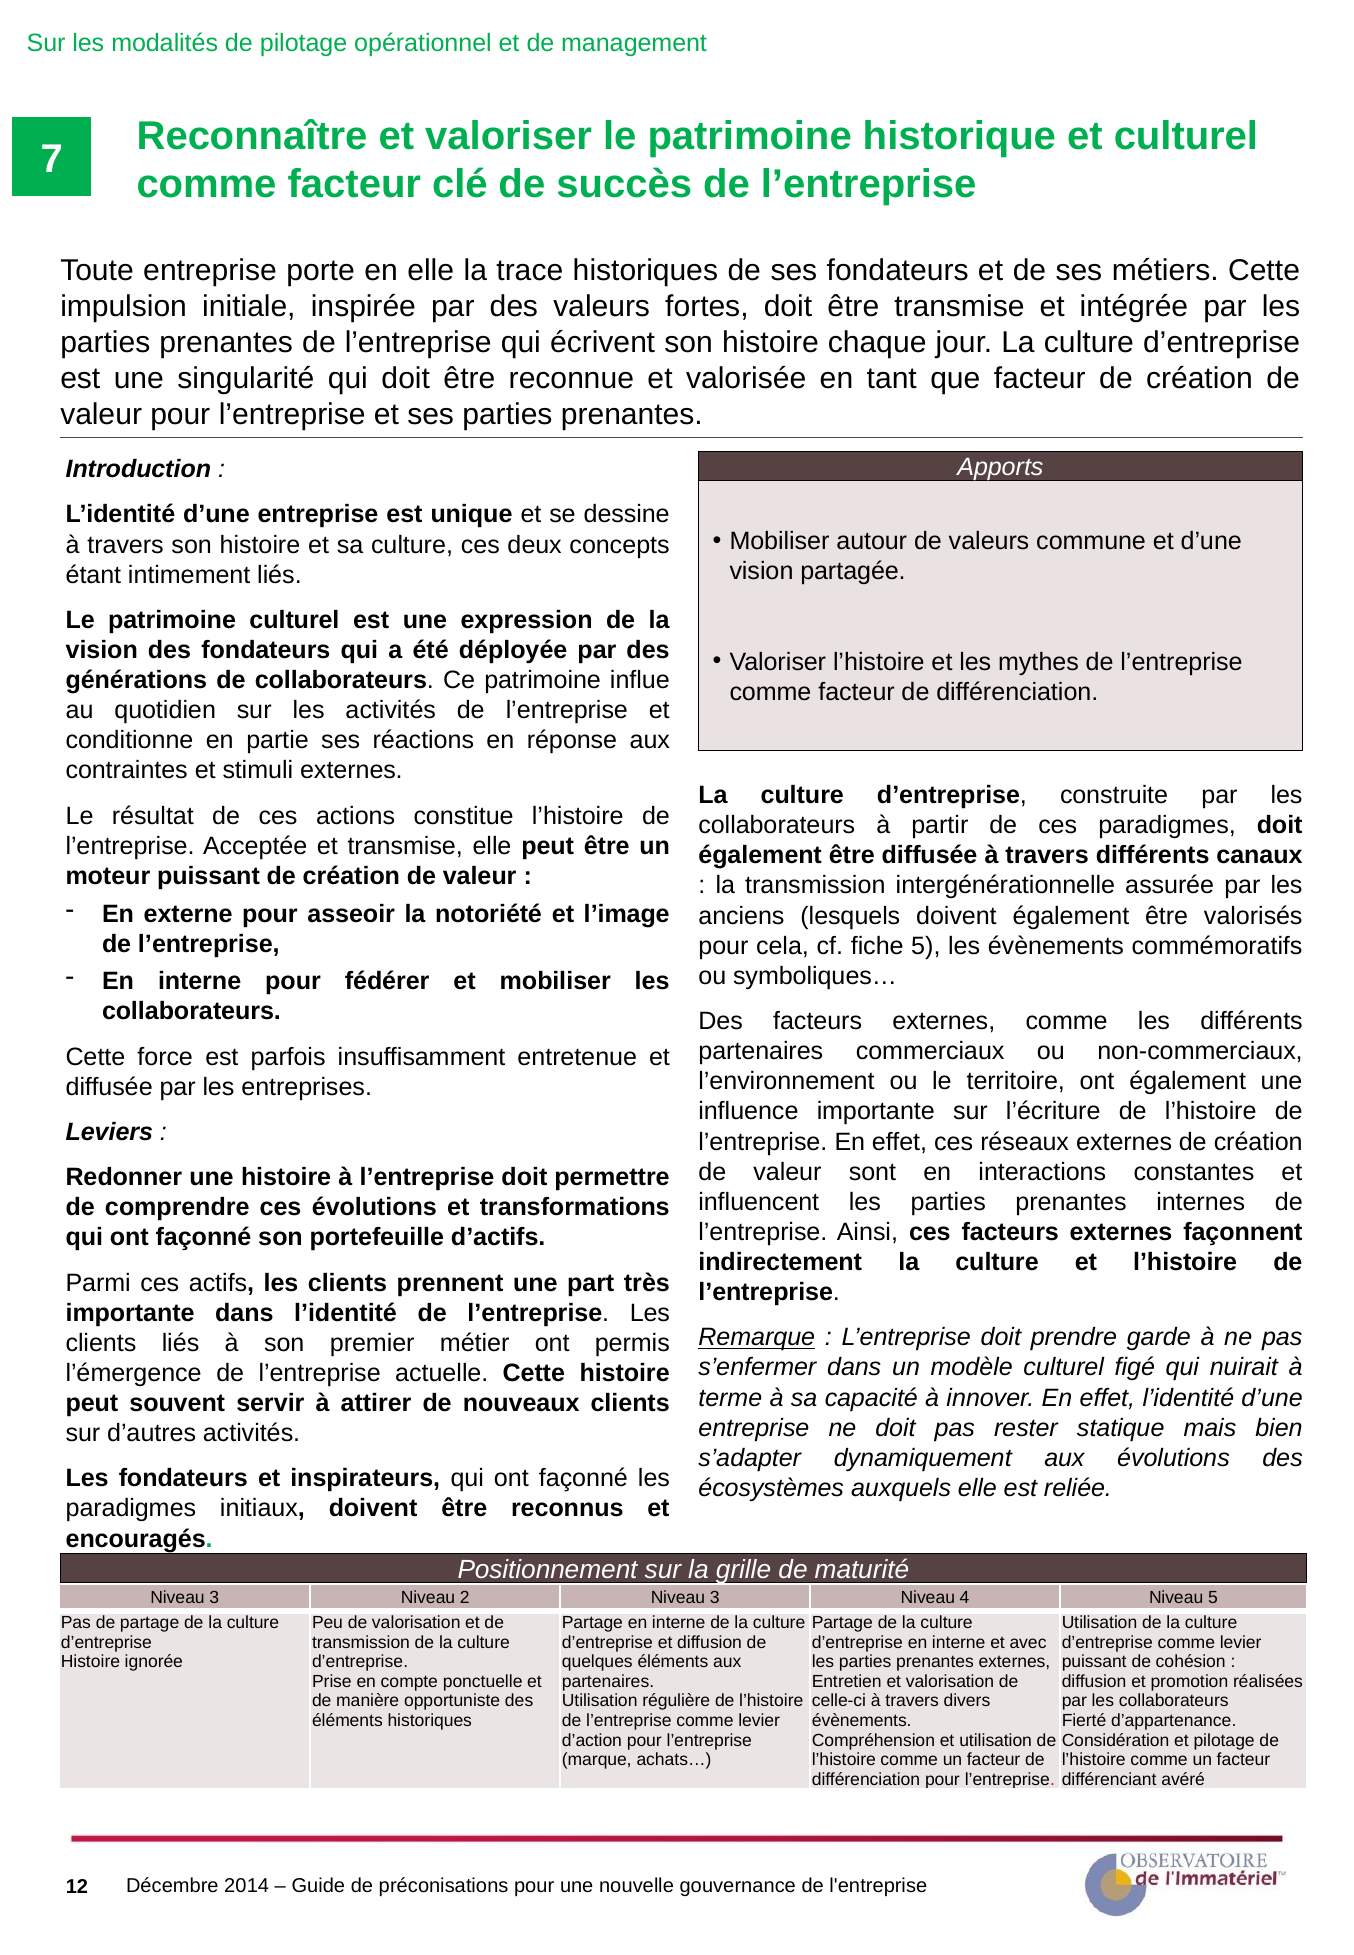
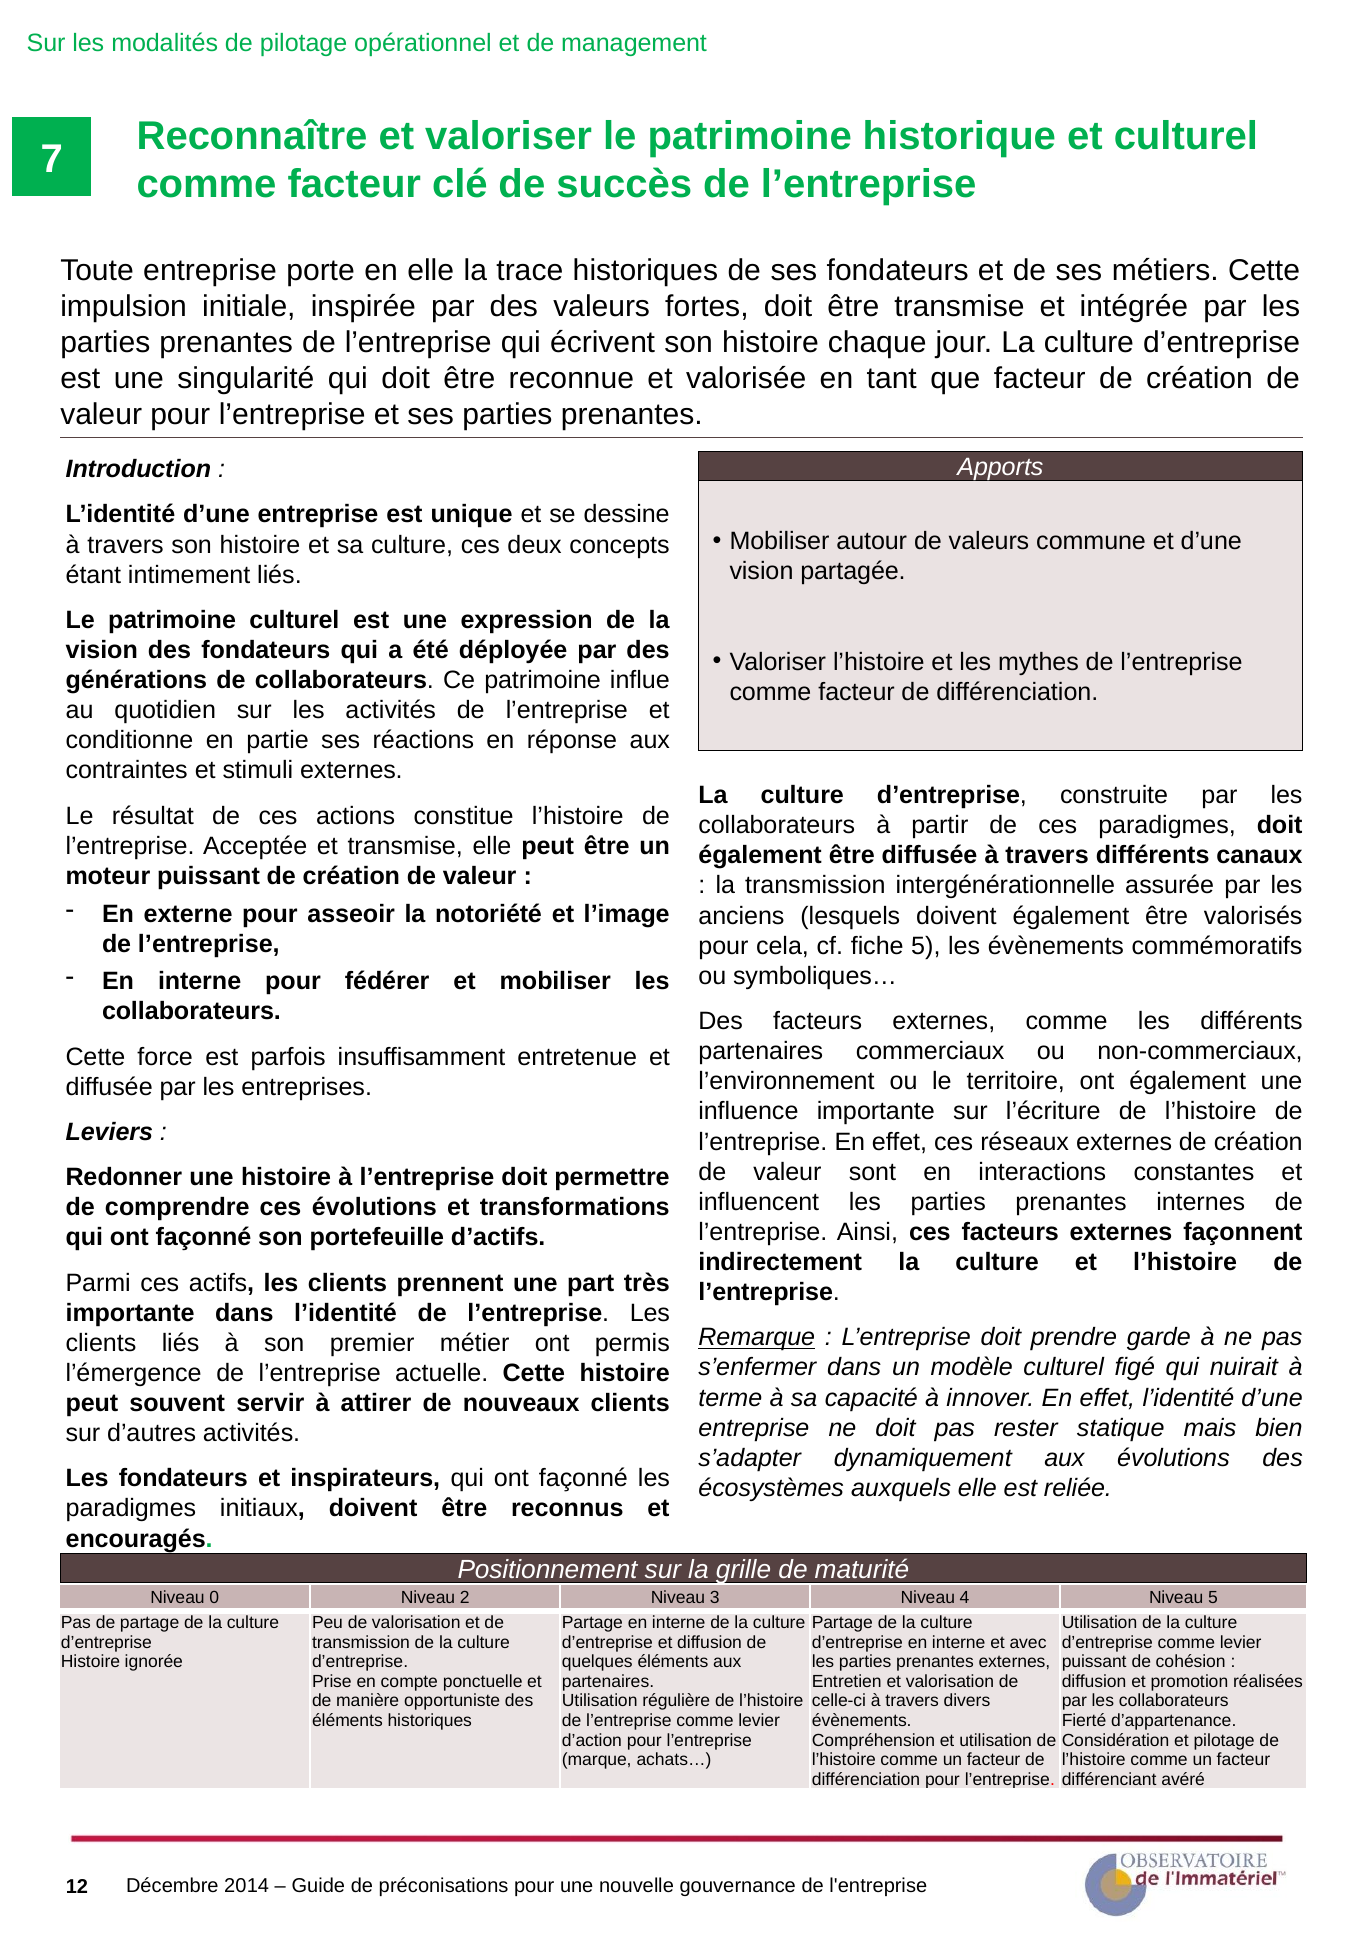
3: 3 -> 0 (214, 1599)
